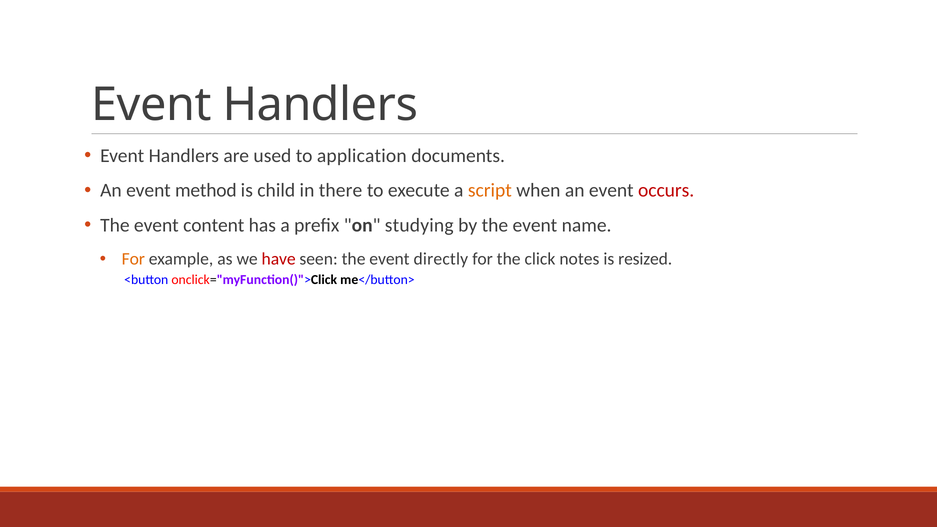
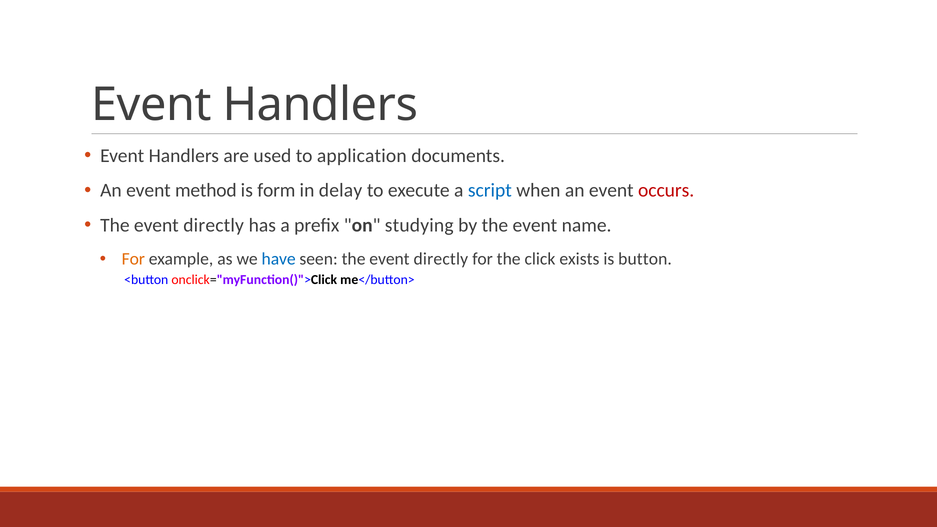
child: child -> form (276, 191)
there: there -> delay (341, 191)
script colour: orange -> blue (490, 191)
content: content -> directly (214, 225)
have colour: red -> blue (279, 259)
notes: notes -> exists (579, 259)
resized: resized -> button (645, 259)
